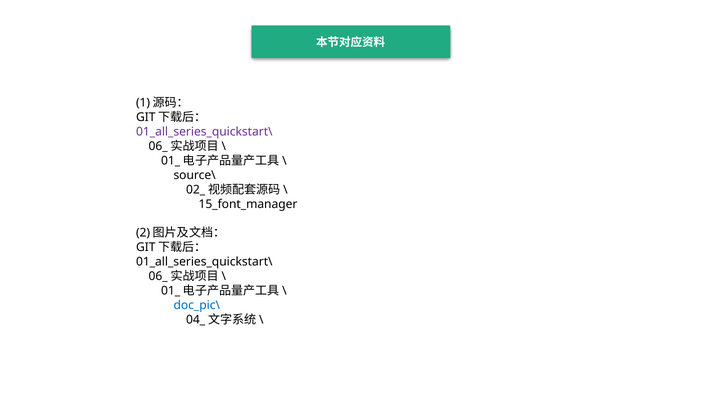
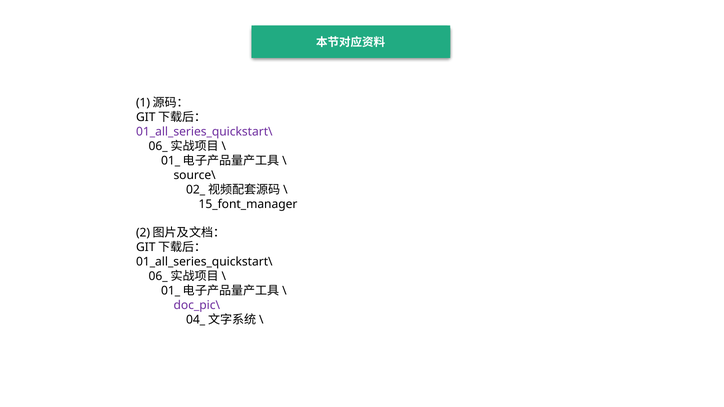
doc_pic\ colour: blue -> purple (197, 306)
